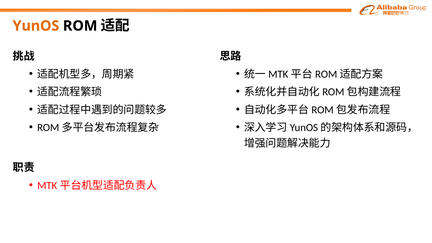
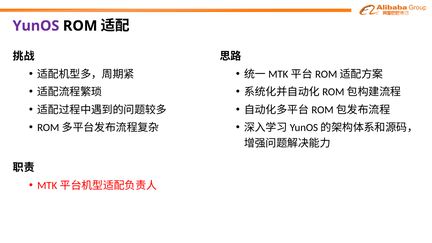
YunOS colour: orange -> purple (36, 26)
